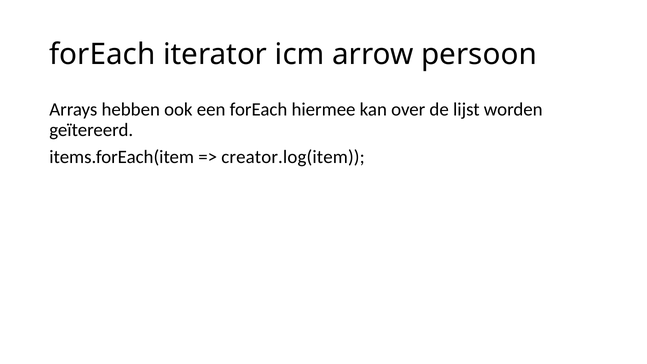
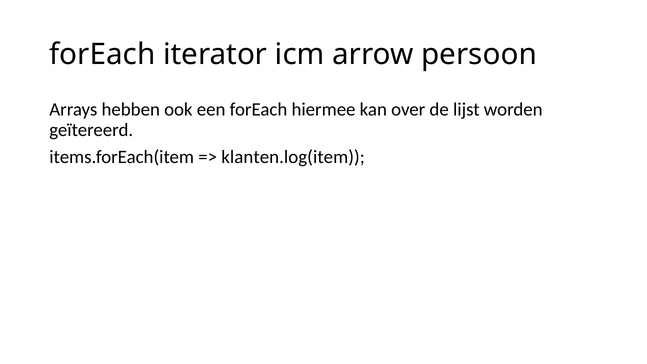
creator.log(item: creator.log(item -> klanten.log(item (293, 157)
